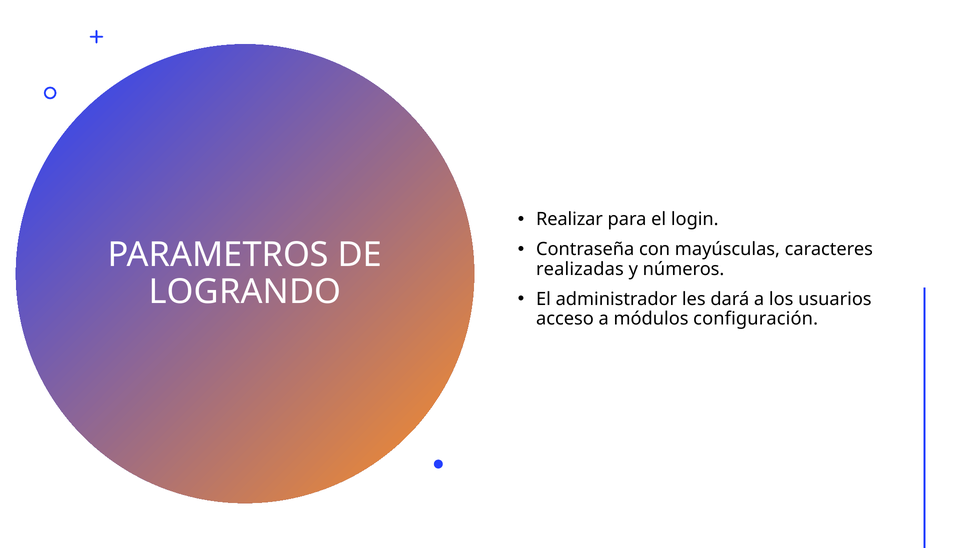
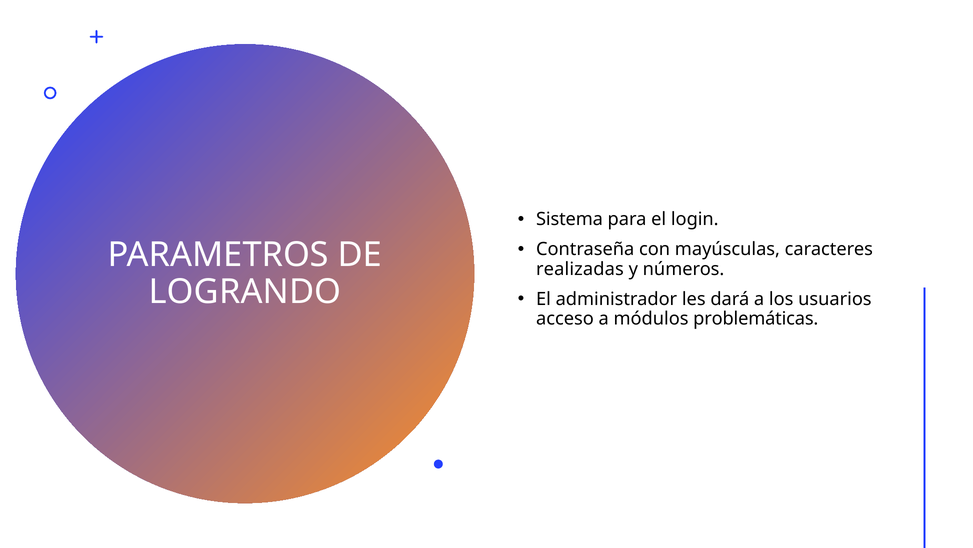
Realizar: Realizar -> Sistema (569, 219)
configuración: configuración -> problemáticas (756, 318)
